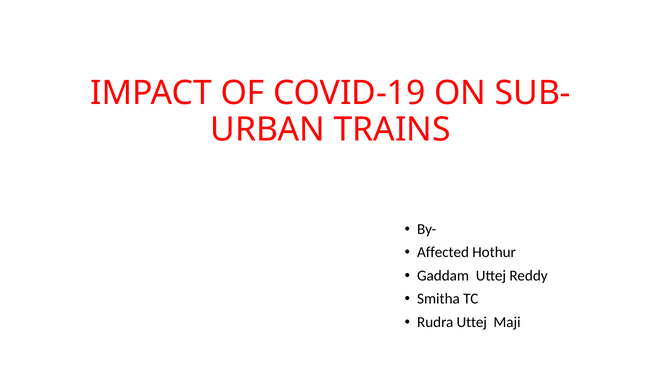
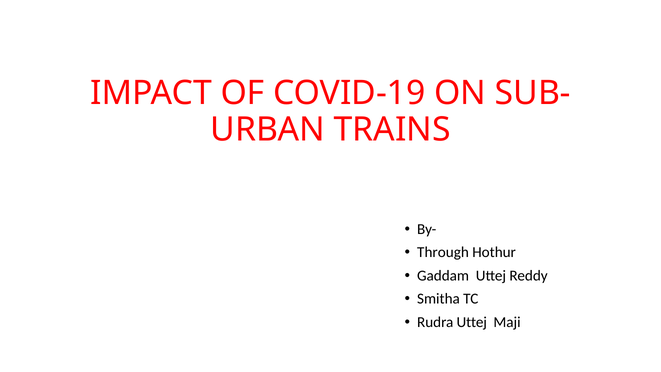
Affected: Affected -> Through (443, 252)
